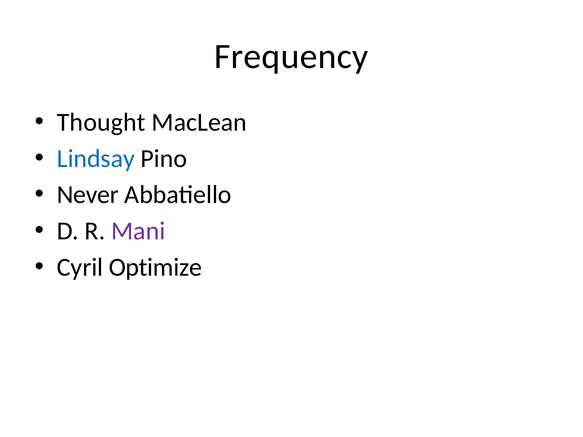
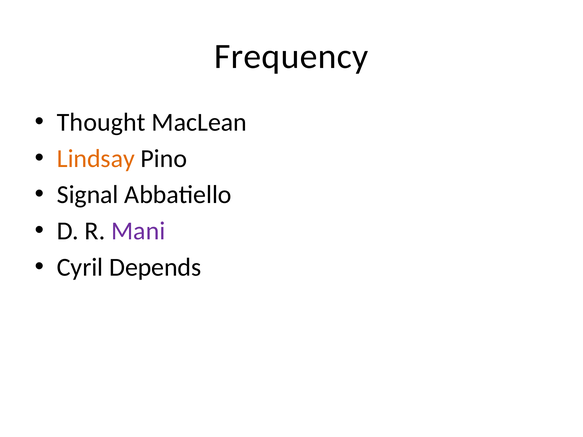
Lindsay colour: blue -> orange (96, 159)
Never: Never -> Signal (88, 195)
Optimize: Optimize -> Depends (155, 267)
